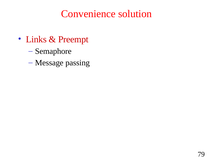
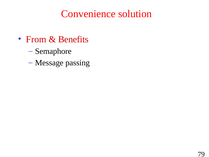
Links: Links -> From (36, 39)
Preempt: Preempt -> Benefits (73, 39)
